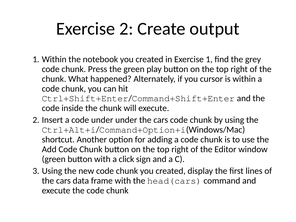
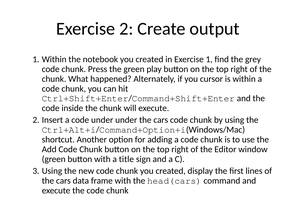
click: click -> title (126, 159)
